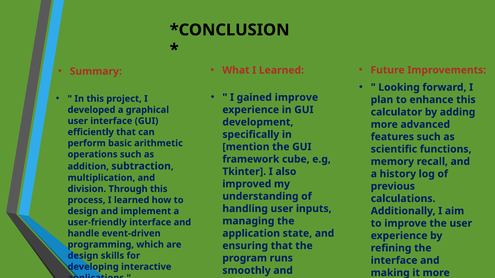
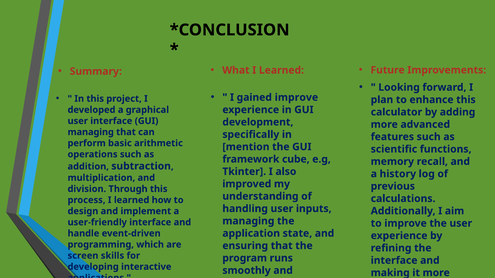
efficiently: efficiently -> managing (91, 132)
design: design -> screen (83, 256)
